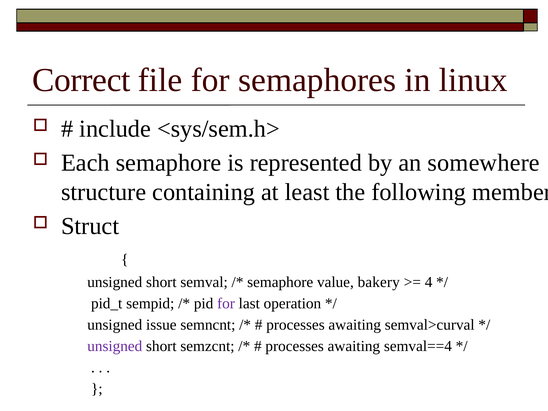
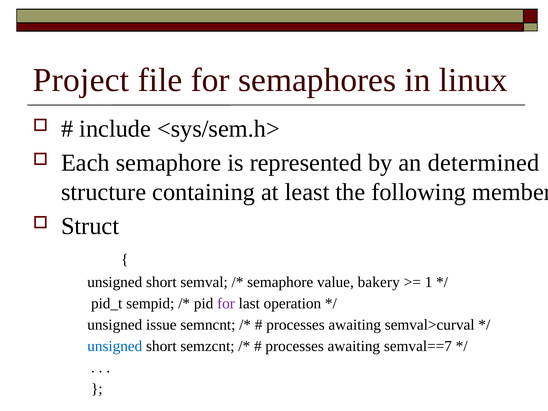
Correct: Correct -> Project (81, 80)
somewhere: somewhere -> determined (484, 163)
4: 4 -> 1 (429, 282)
unsigned colour: purple -> blue (115, 346)
semval==4: semval==4 -> semval==7 (418, 346)
